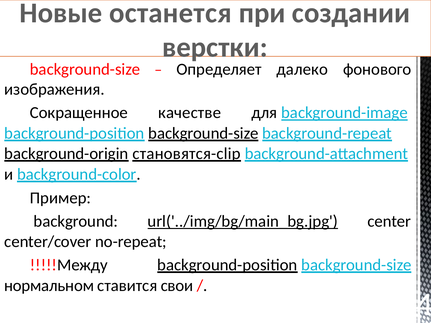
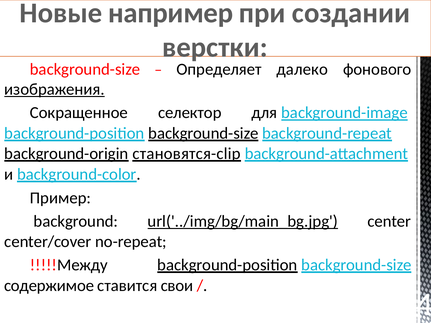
останется: останется -> например (171, 13)
изображения underline: none -> present (55, 89)
качестве: качестве -> селектор (190, 113)
нормальном: нормальном -> содержимое (49, 286)
